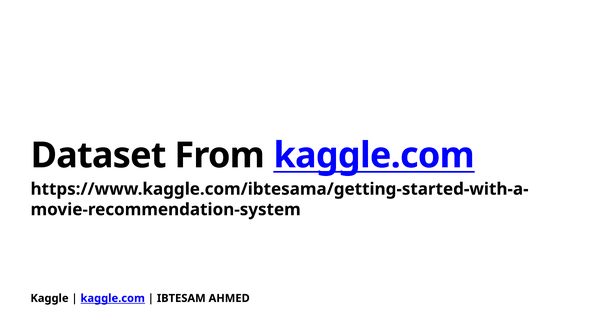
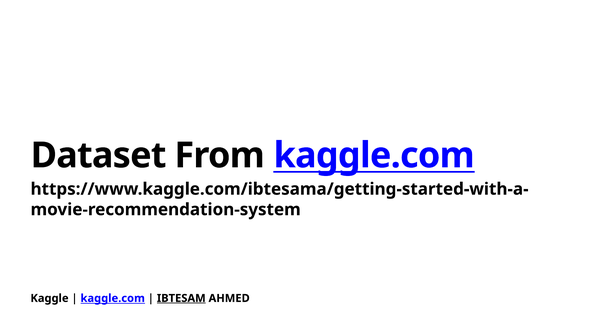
IBTESAM underline: none -> present (181, 298)
